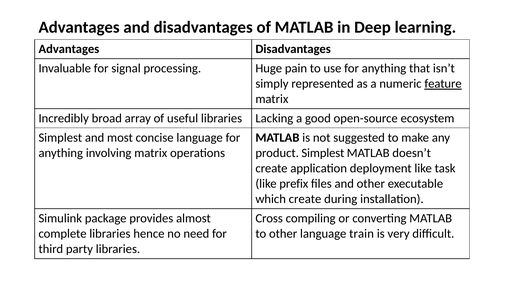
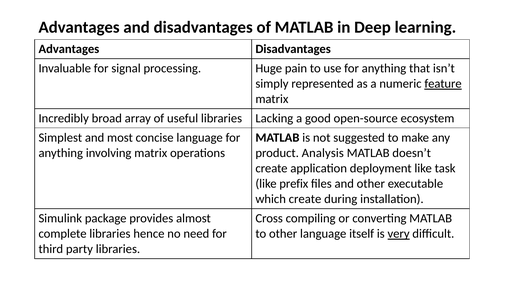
product Simplest: Simplest -> Analysis (323, 153)
train: train -> itself (362, 234)
very underline: none -> present (399, 234)
